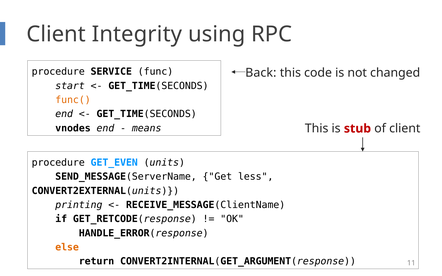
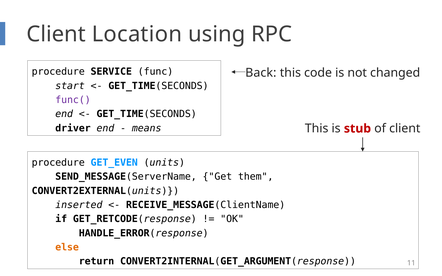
Integrity: Integrity -> Location (137, 34)
func( colour: orange -> purple (73, 100)
vnodes: vnodes -> driver (73, 128)
less: less -> them (256, 177)
printing: printing -> inserted (79, 205)
